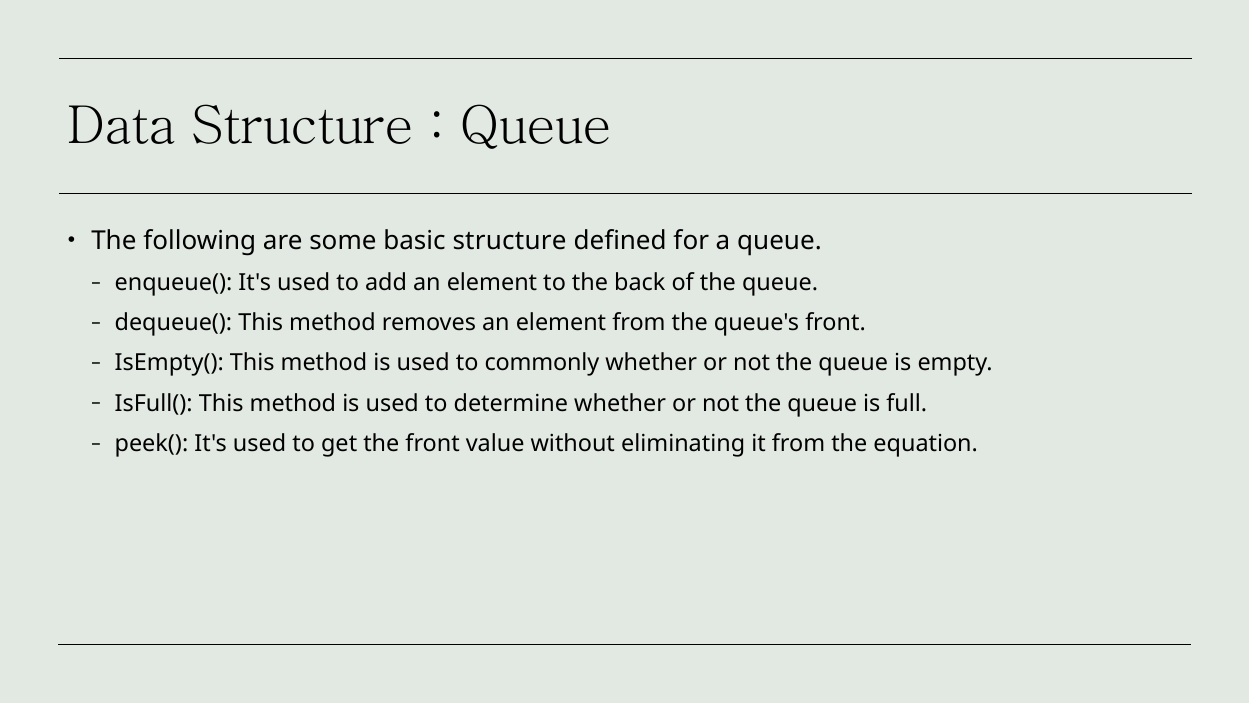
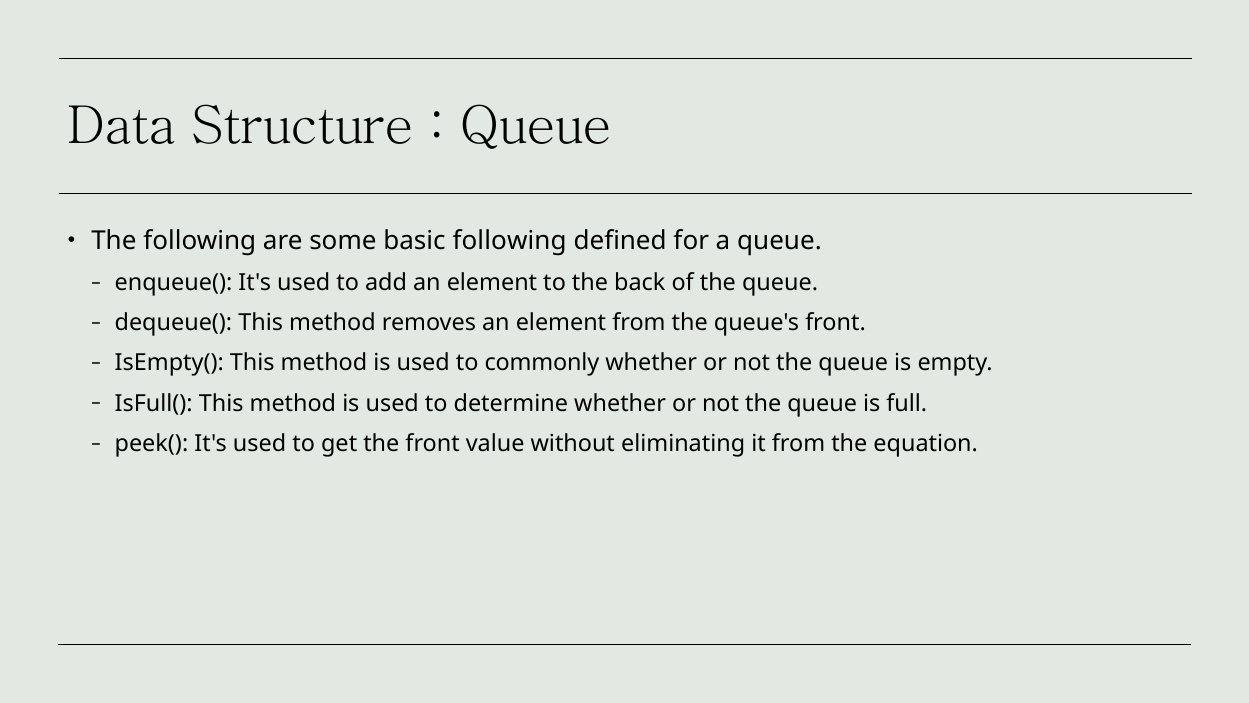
basic structure: structure -> following (510, 241)
